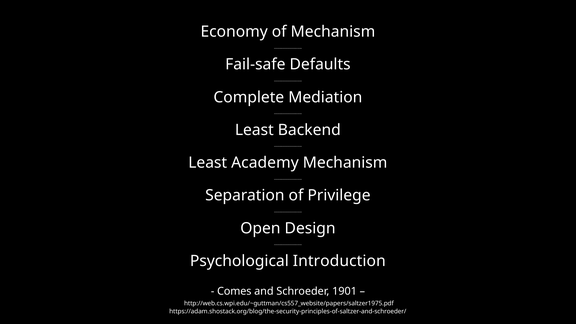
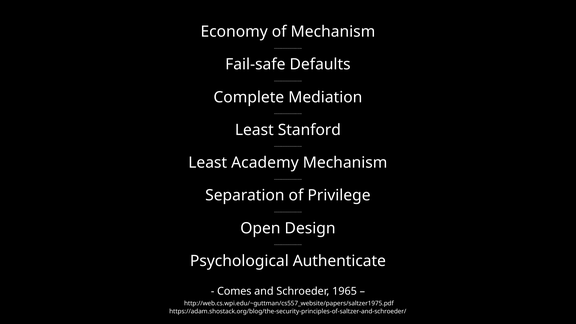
Backend: Backend -> Stanford (309, 130)
Introduction: Introduction -> Authenticate (339, 261)
1901: 1901 -> 1965 (345, 291)
